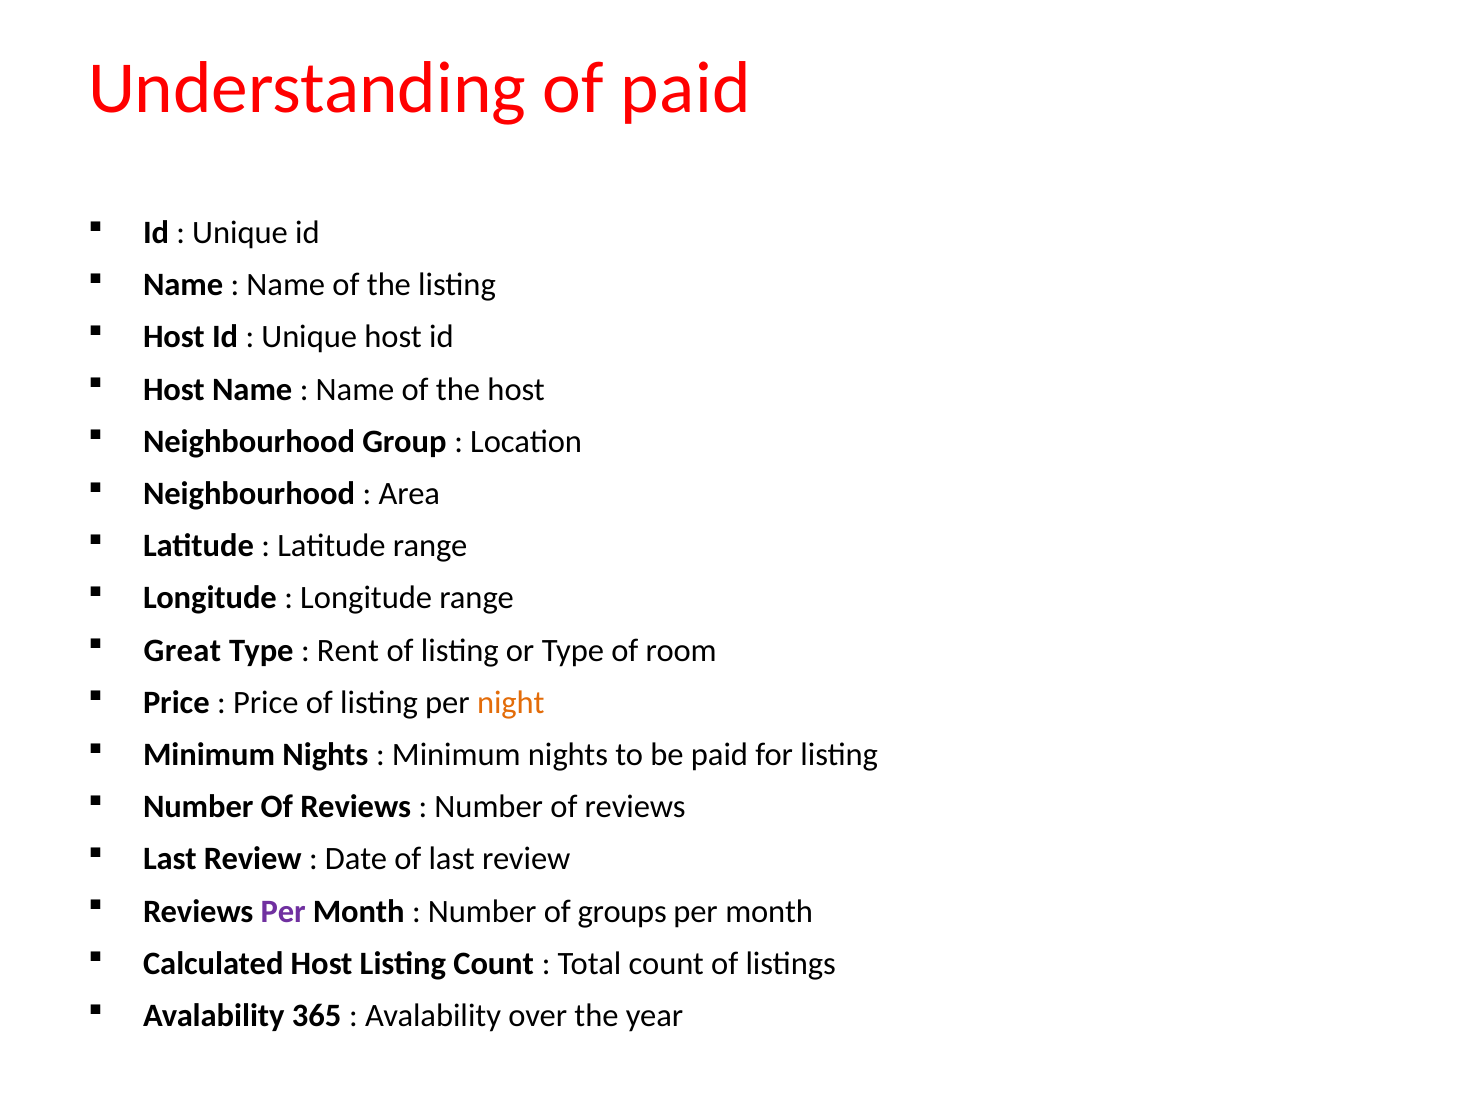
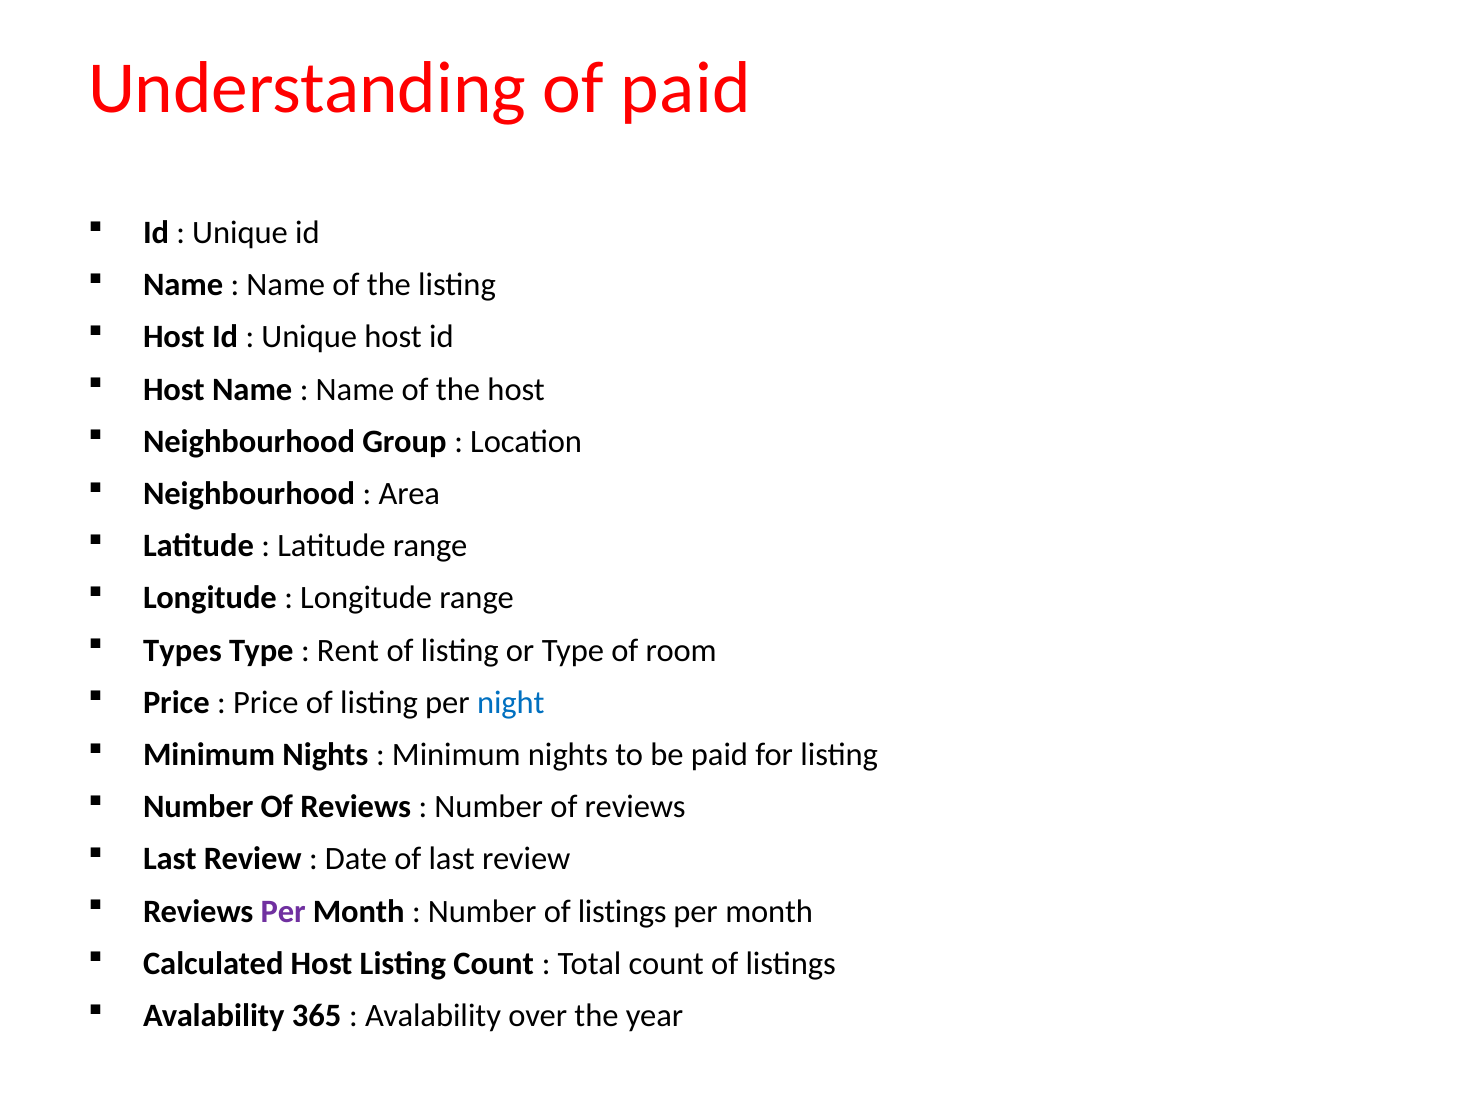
Great: Great -> Types (182, 650)
night colour: orange -> blue (511, 702)
Number of groups: groups -> listings (622, 911)
